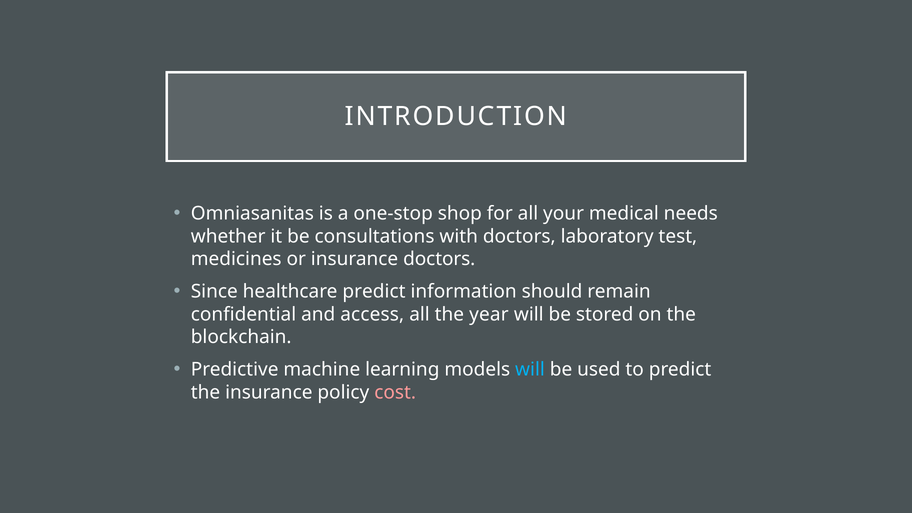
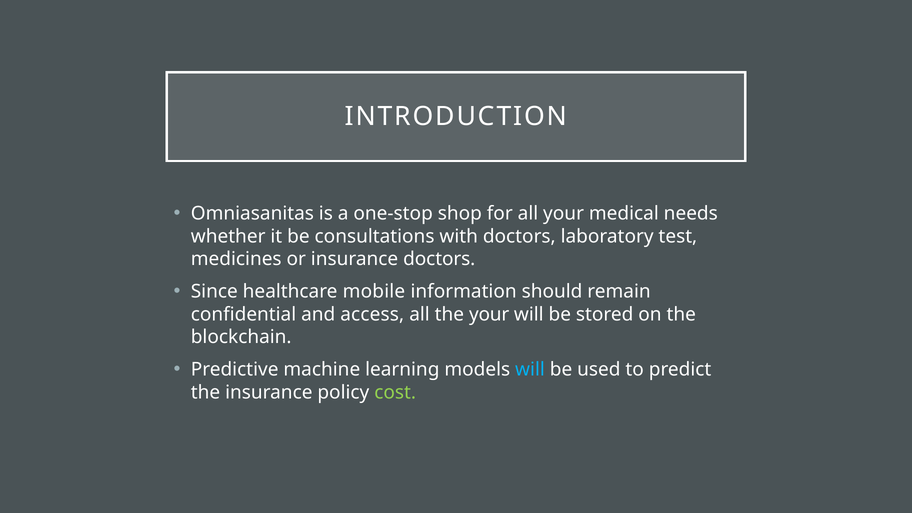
healthcare predict: predict -> mobile (374, 292)
the year: year -> your (489, 314)
cost colour: pink -> light green (395, 392)
